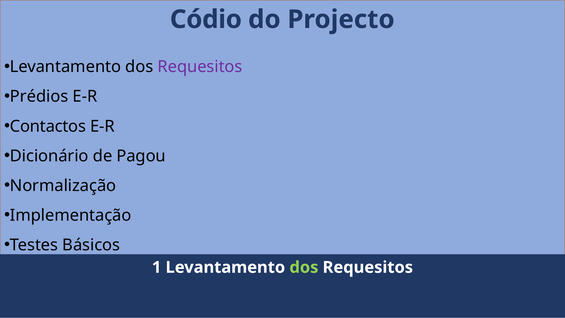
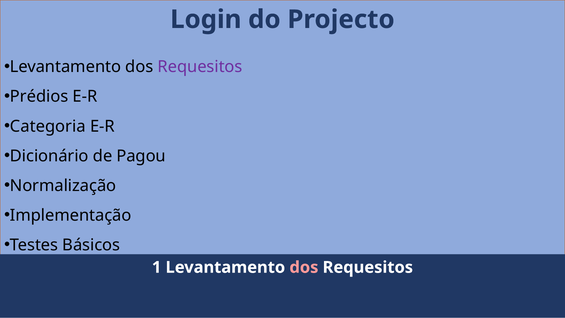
Códio: Códio -> Login (206, 19)
Contactos: Contactos -> Categoria (48, 126)
dos colour: light green -> pink (304, 267)
